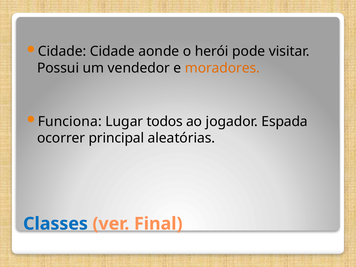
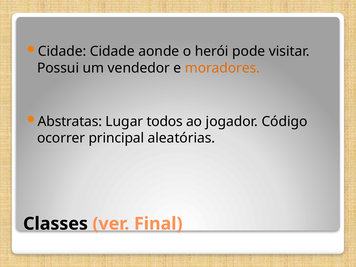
Funciona: Funciona -> Abstratas (70, 122)
Espada: Espada -> Código (285, 122)
Classes colour: blue -> black (55, 224)
